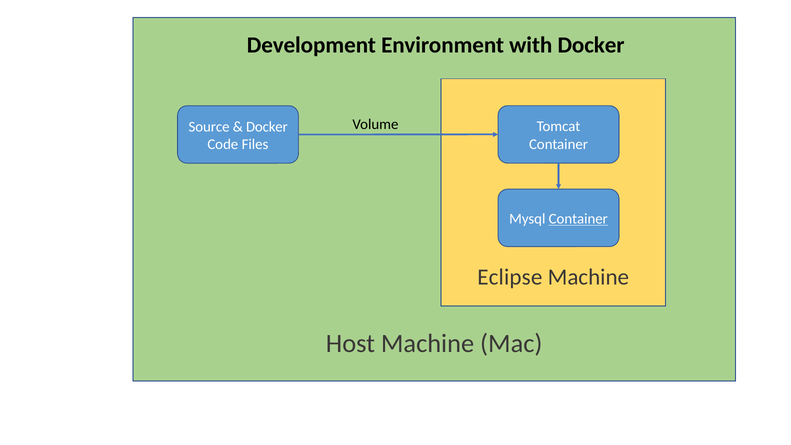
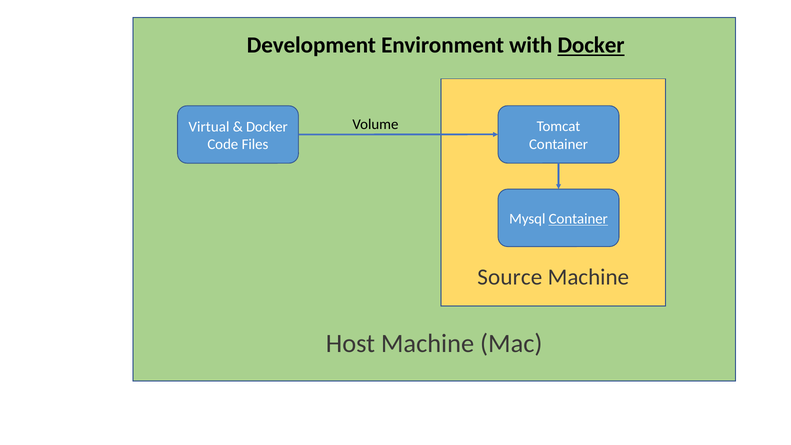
Docker underline: none -> present (591, 45)
Source: Source -> Virtual (209, 127)
Eclipse: Eclipse -> Source (510, 277)
